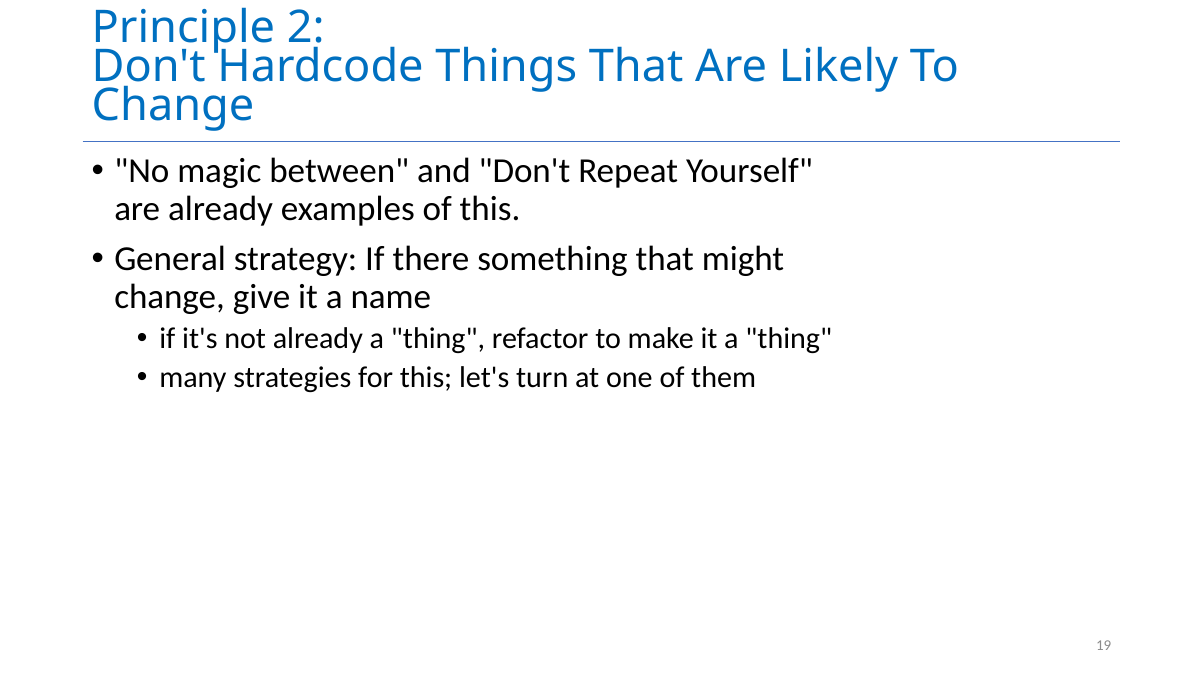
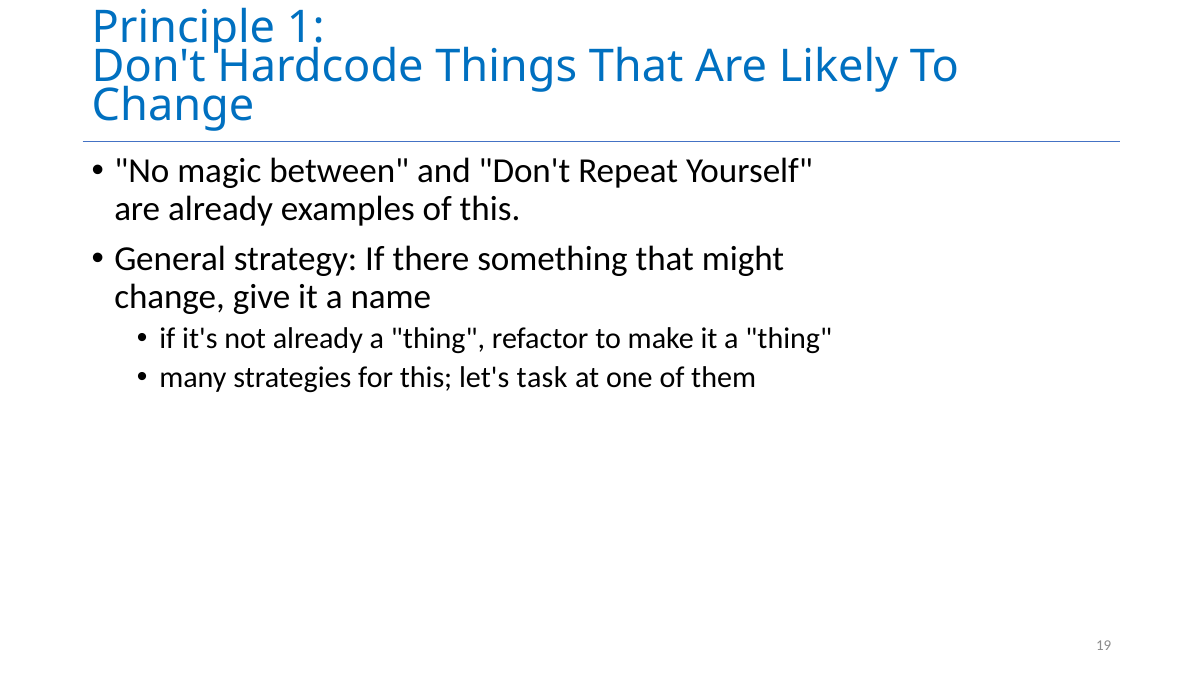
2: 2 -> 1 (306, 27)
turn: turn -> task (542, 378)
